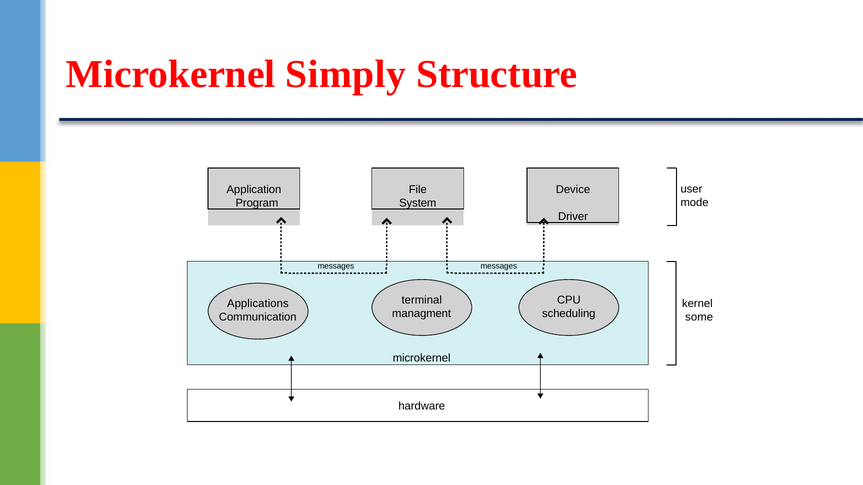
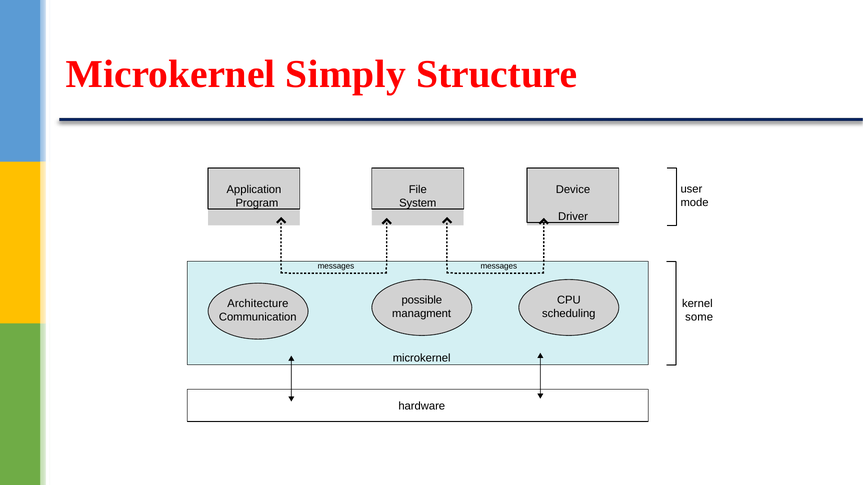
terminal: terminal -> possible (422, 300)
Applications: Applications -> Architecture (258, 304)
